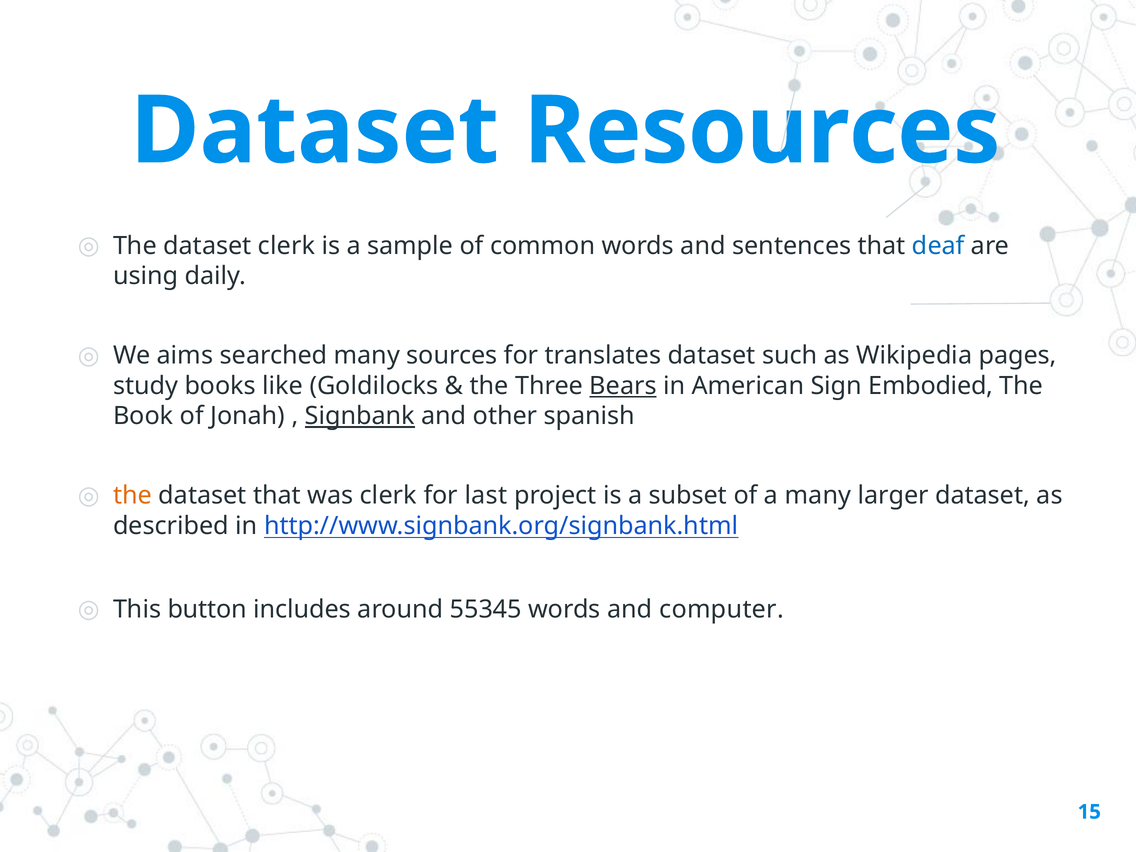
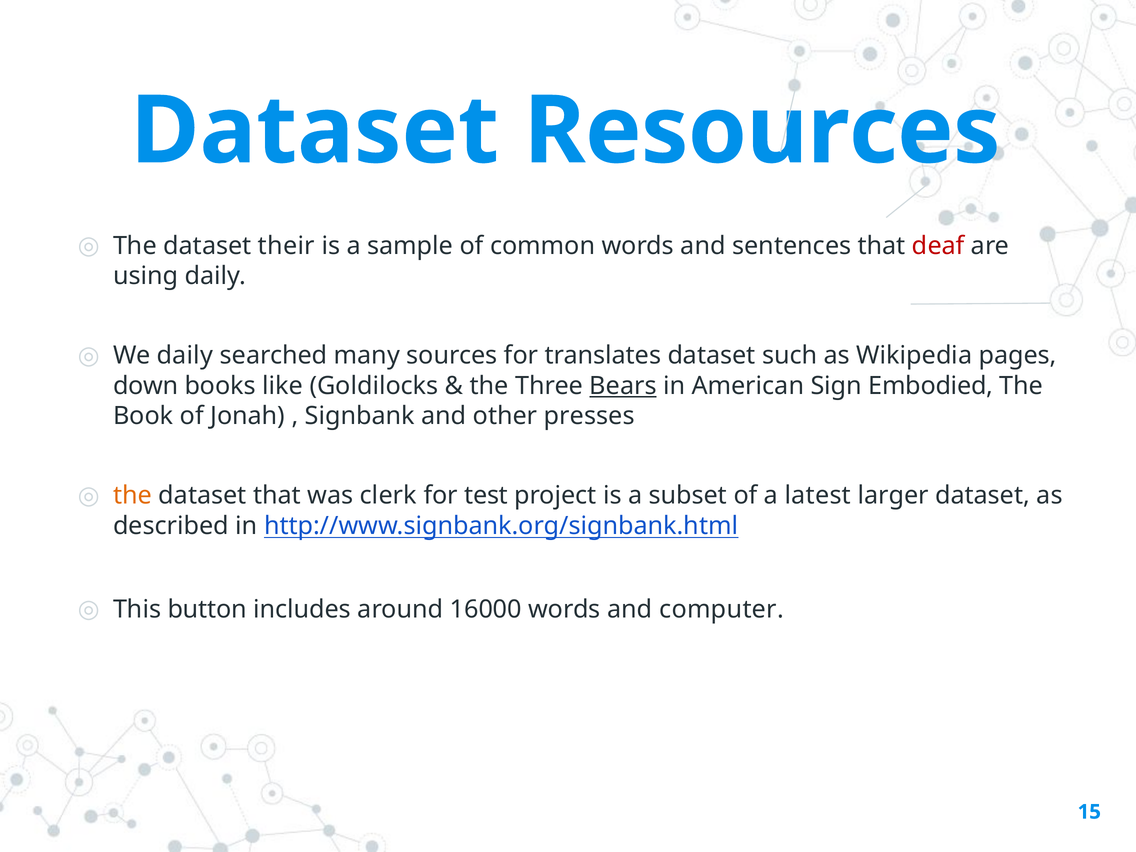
dataset clerk: clerk -> their (286, 246)
deaf colour: blue -> red (938, 246)
We aims: aims -> daily (185, 356)
study: study -> down (146, 386)
Signbank underline: present -> none (360, 416)
spanish: spanish -> presses (589, 416)
last: last -> test (486, 496)
a many: many -> latest (818, 496)
55345: 55345 -> 16000 (486, 609)
